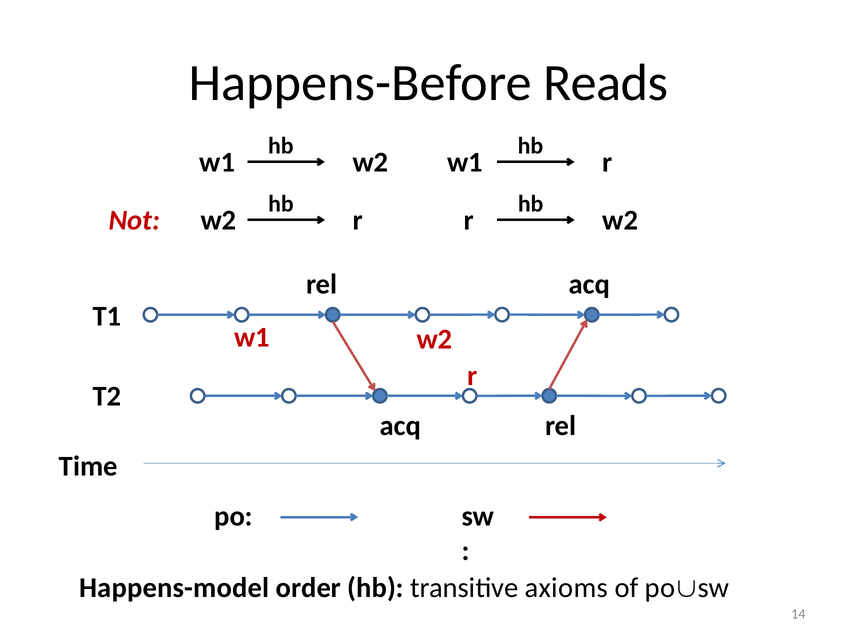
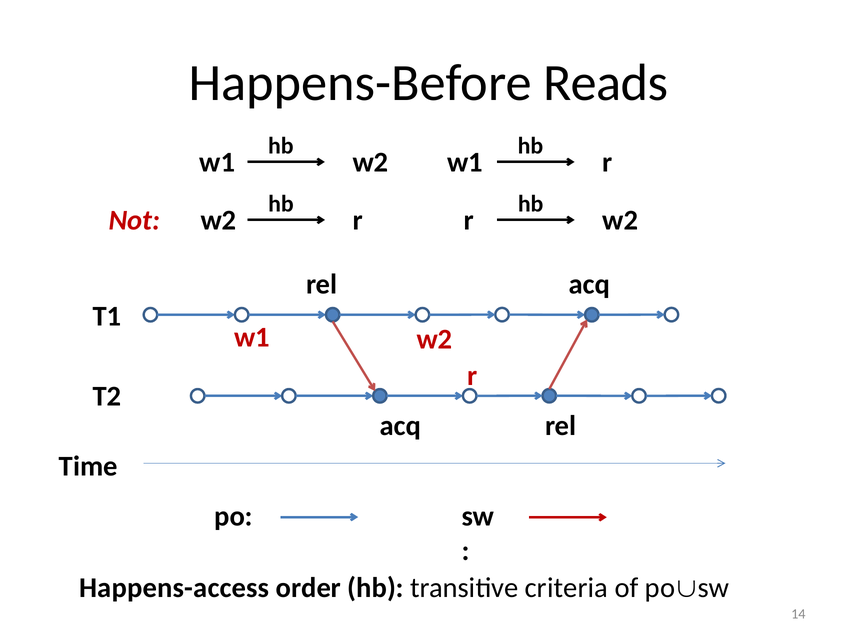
Happens-model: Happens-model -> Happens-access (174, 588)
axioms: axioms -> criteria (566, 588)
